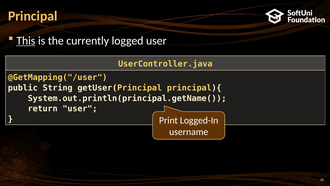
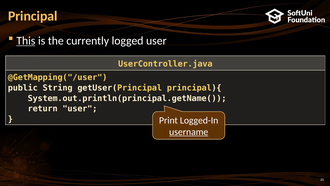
username underline: none -> present (189, 132)
